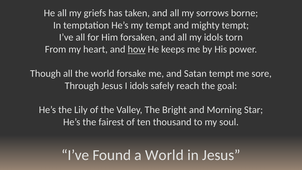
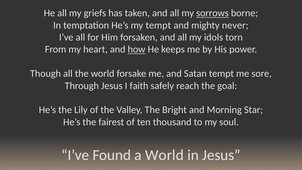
sorrows underline: none -> present (212, 13)
mighty tempt: tempt -> never (235, 25)
I idols: idols -> faith (139, 86)
